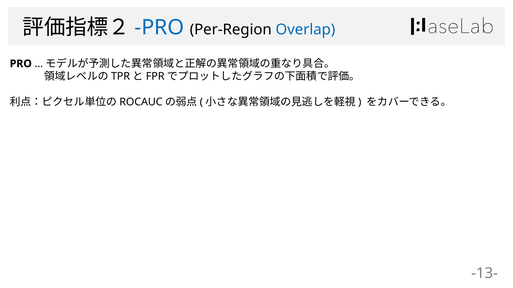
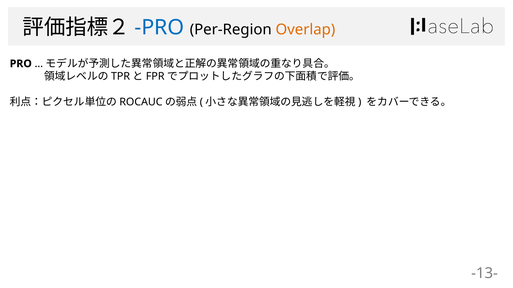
Overlap colour: blue -> orange (305, 30)
